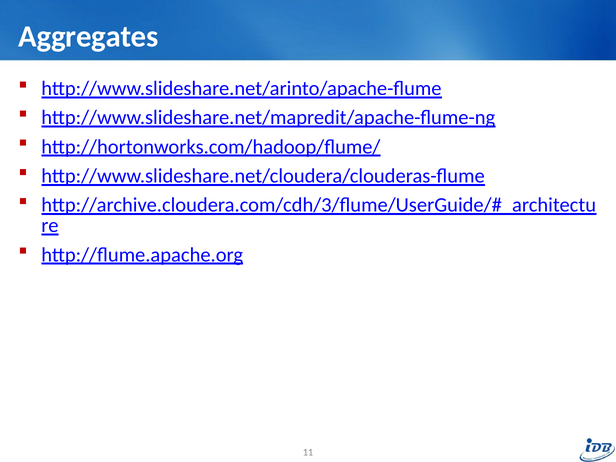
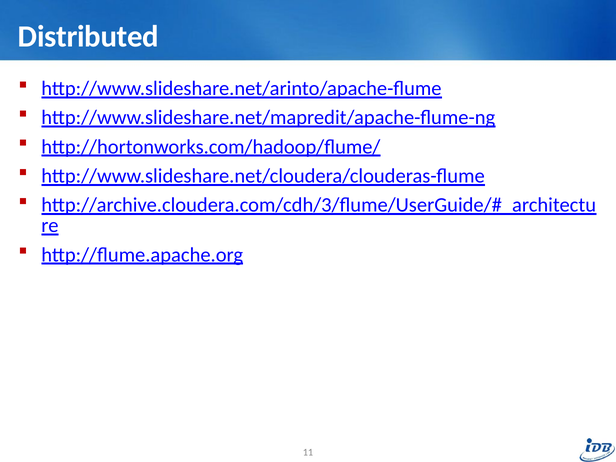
Aggregates: Aggregates -> Distributed (88, 37)
